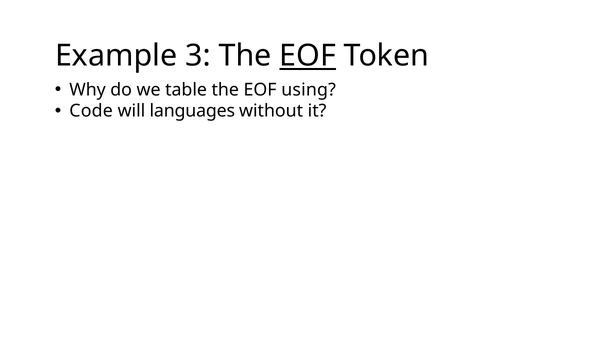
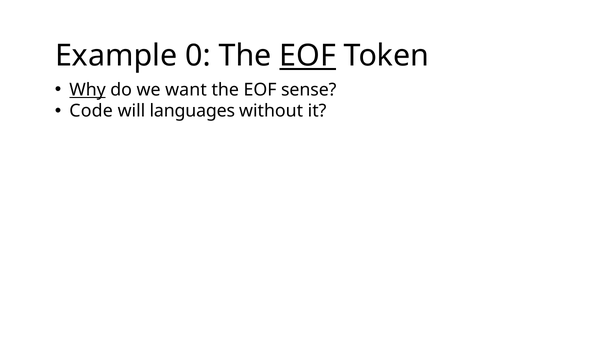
3: 3 -> 0 (198, 56)
Why underline: none -> present (88, 90)
table: table -> want (186, 90)
using: using -> sense (309, 90)
